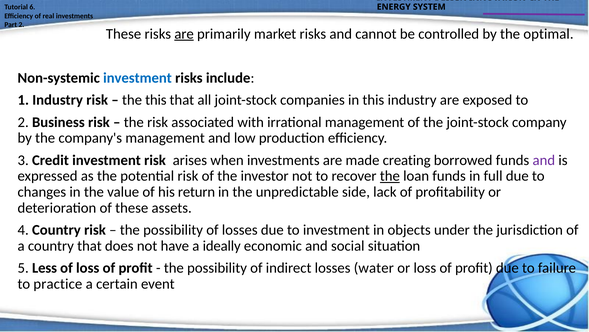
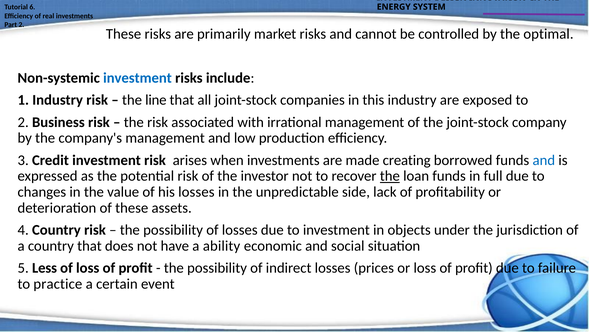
are underline: present -> none (184, 34)
the this: this -> line (156, 100)
and colour: purple -> blue (544, 160)
his return: return -> losses (196, 192)
ideally: ideally -> ability (222, 245)
water: water -> prices (374, 267)
